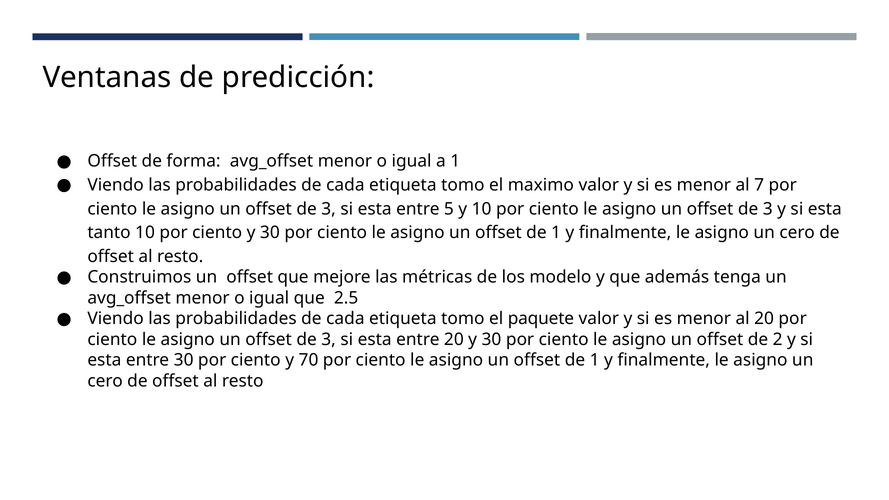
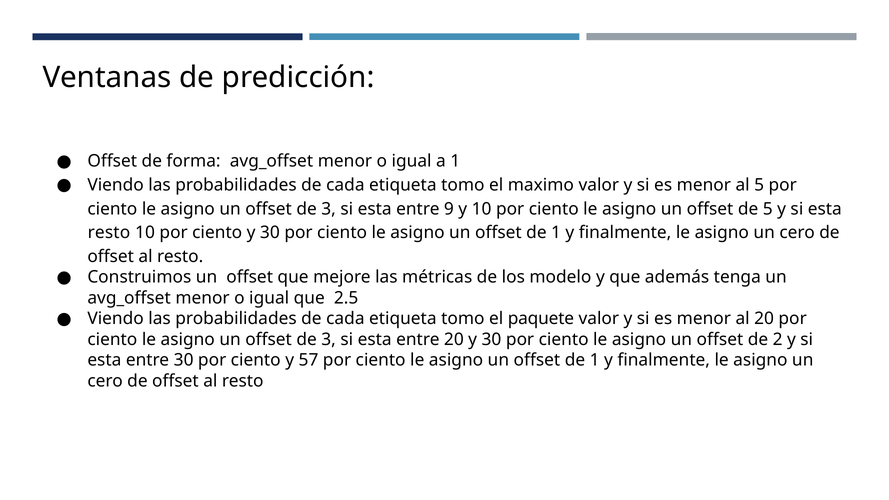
al 7: 7 -> 5 (759, 185)
5: 5 -> 9 (449, 209)
3: 3 -> 5 (768, 209)
tanto: tanto -> resto (109, 233)
70: 70 -> 57 (309, 360)
